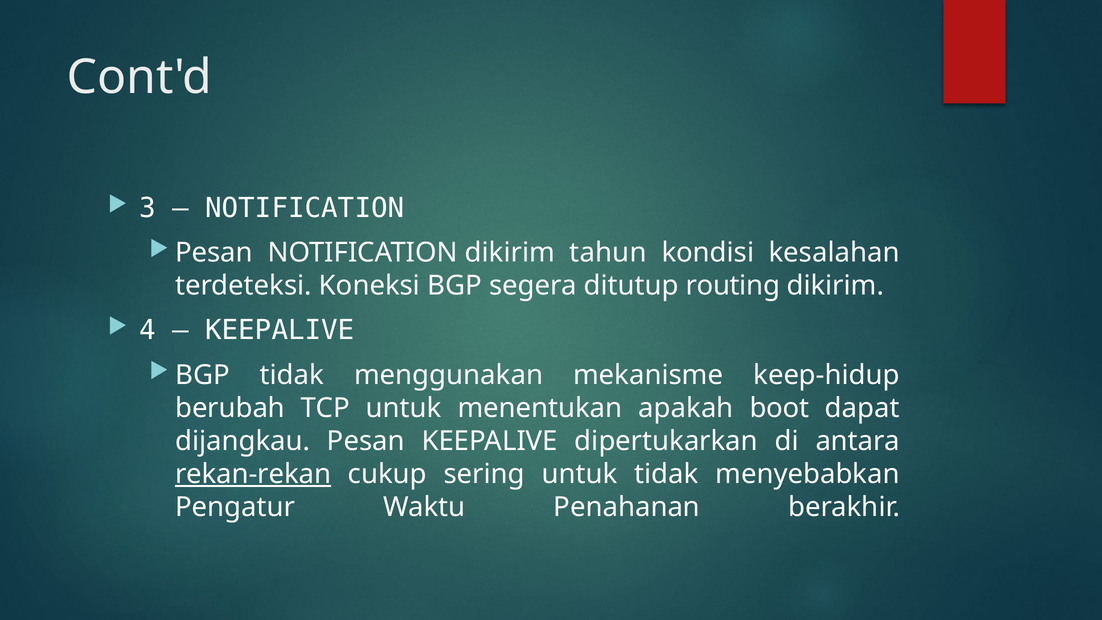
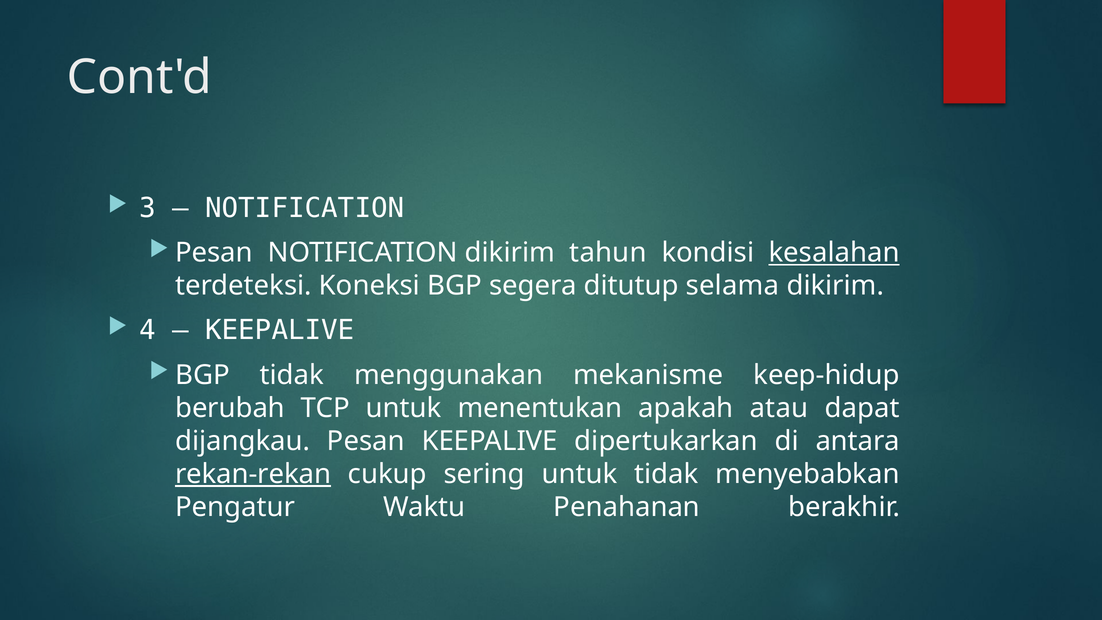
kesalahan underline: none -> present (834, 253)
routing: routing -> selama (732, 286)
boot: boot -> atau (779, 408)
